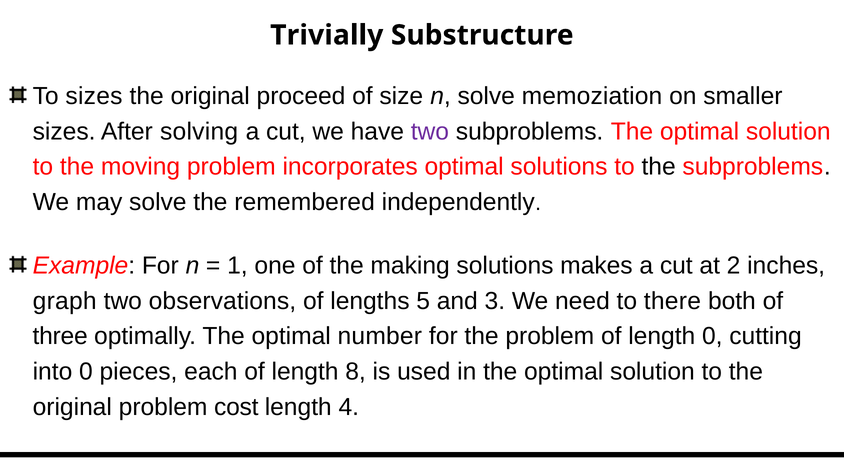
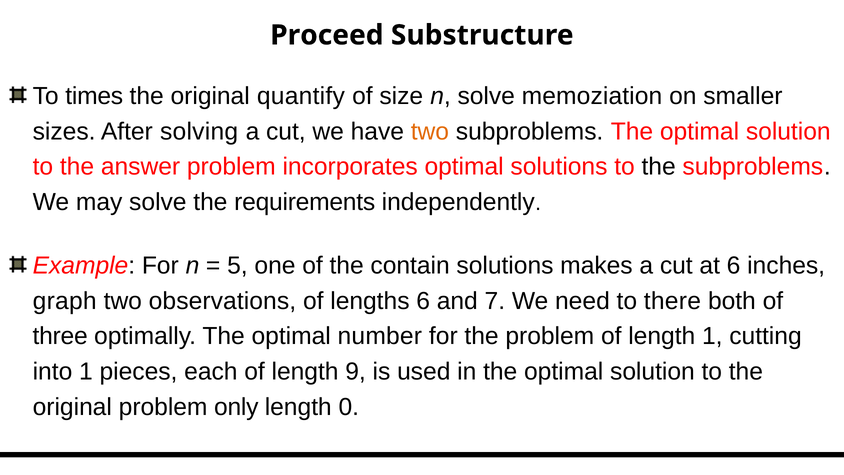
Trivially: Trivially -> Proceed (327, 35)
To sizes: sizes -> times (94, 96)
proceed: proceed -> quantify (301, 96)
two colour: purple -> orange (430, 131)
moving: moving -> answer (141, 167)
remembered: remembered -> requirements (305, 202)
1: 1 -> 5 (237, 266)
making: making -> contain (410, 266)
at 2: 2 -> 6 (734, 266)
lengths 5: 5 -> 6 (423, 301)
3: 3 -> 7 (495, 301)
length 0: 0 -> 1 (712, 336)
into 0: 0 -> 1 (86, 372)
8: 8 -> 9 (356, 372)
cost: cost -> only (236, 407)
4: 4 -> 0 (349, 407)
